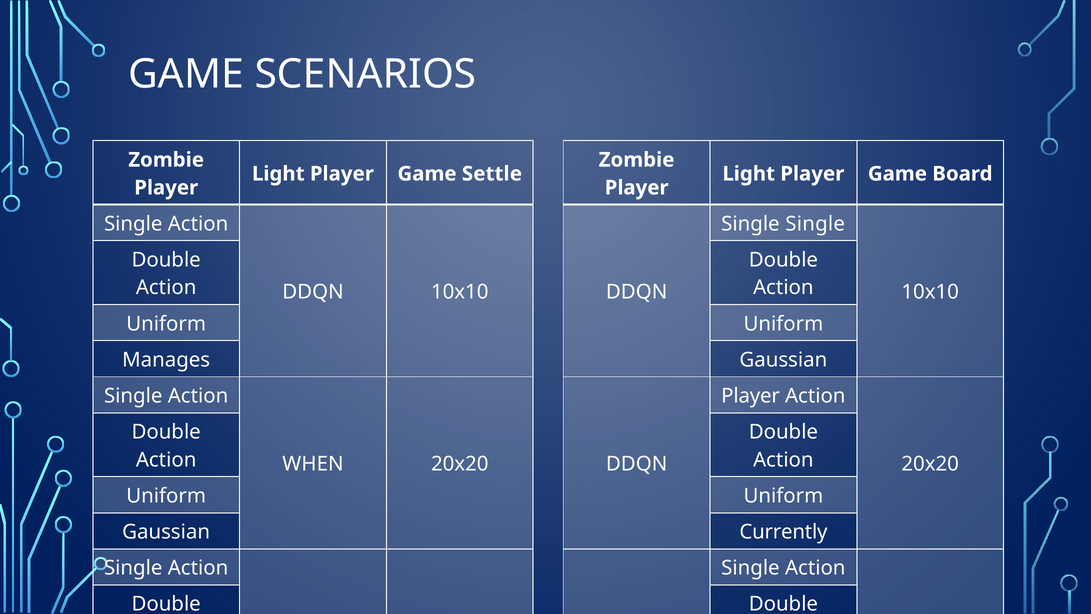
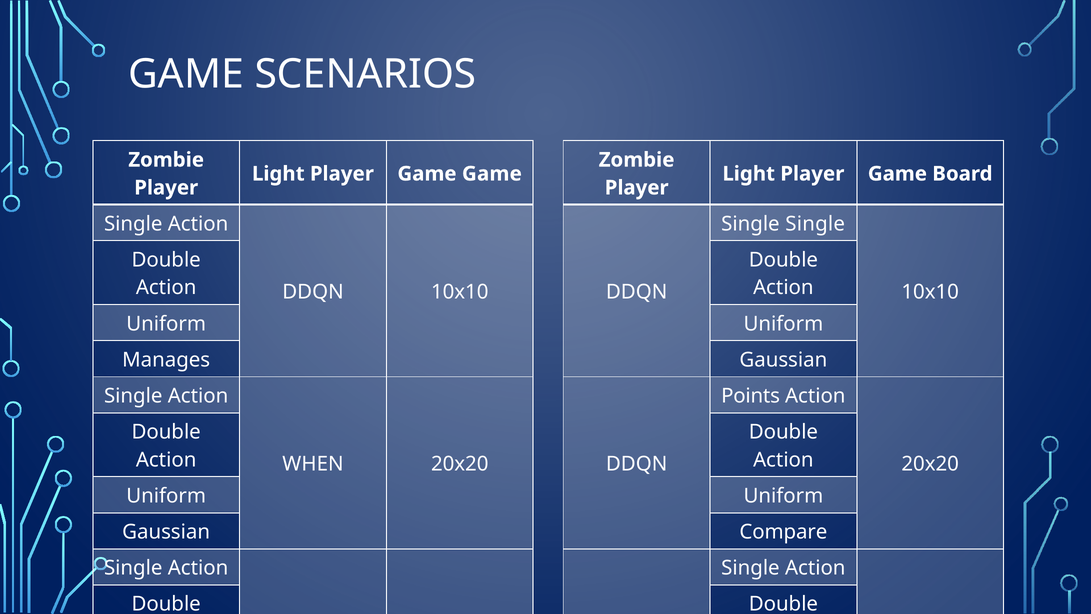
Game Settle: Settle -> Game (492, 174)
Player: Player -> Points (751, 396)
Currently: Currently -> Compare (783, 532)
